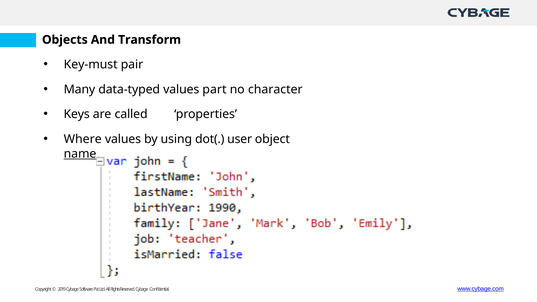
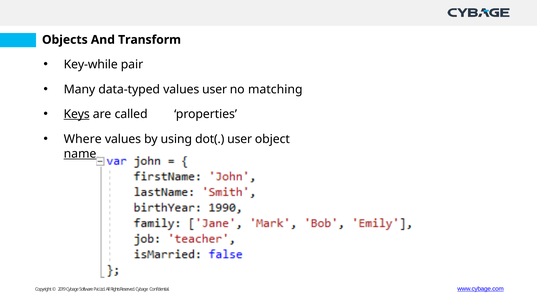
Key-must: Key-must -> Key-while (91, 65)
values part: part -> user (215, 89)
character: character -> matching (275, 89)
Keys underline: none -> present (77, 114)
